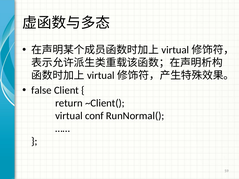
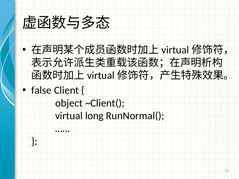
return: return -> object (69, 103)
conf: conf -> long (94, 116)
